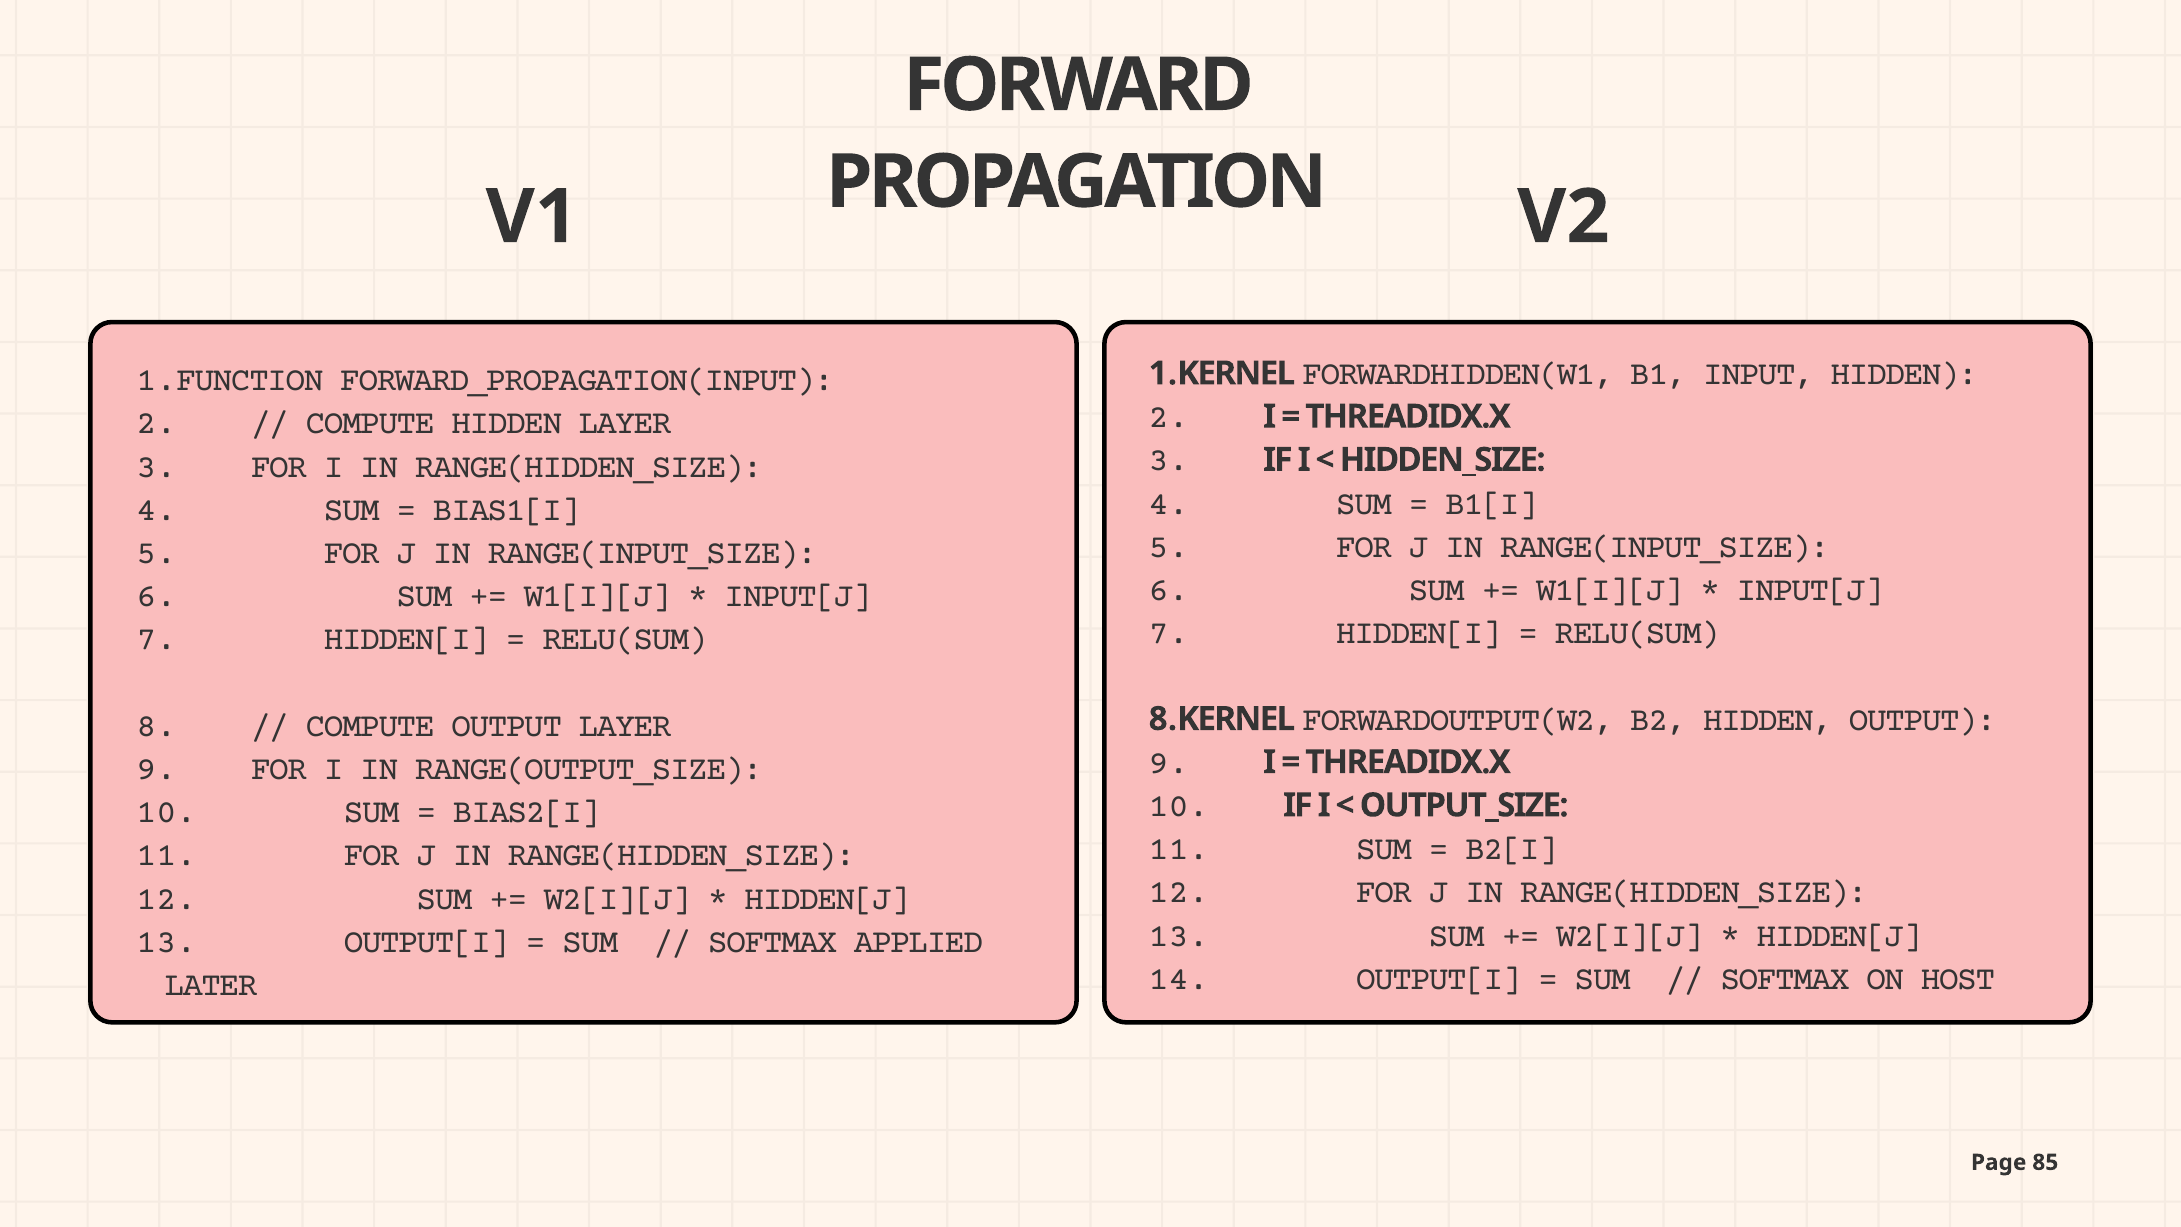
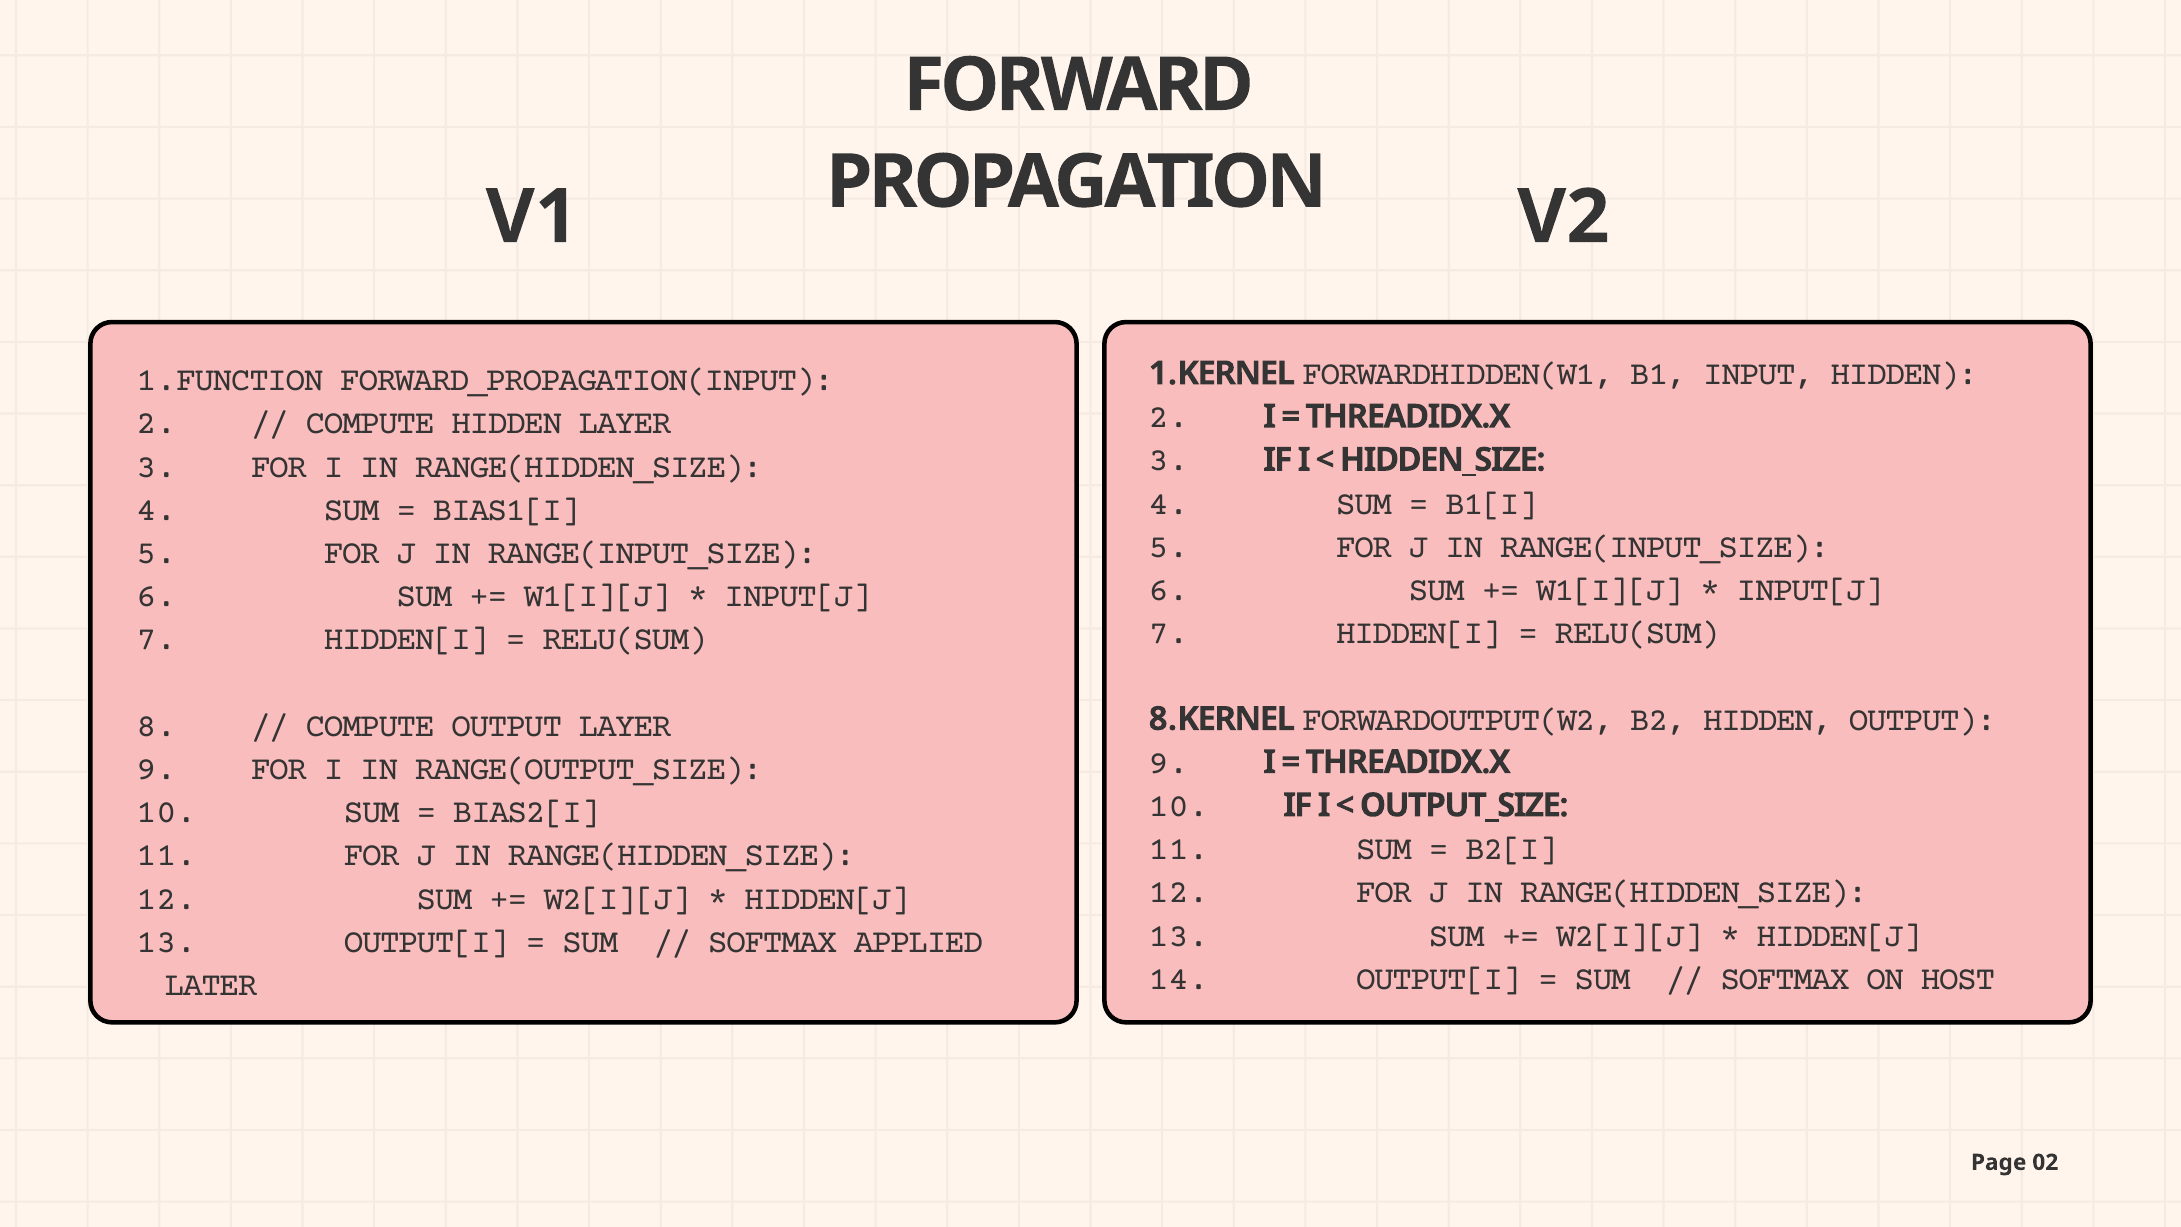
85: 85 -> 02 (2045, 1162)
